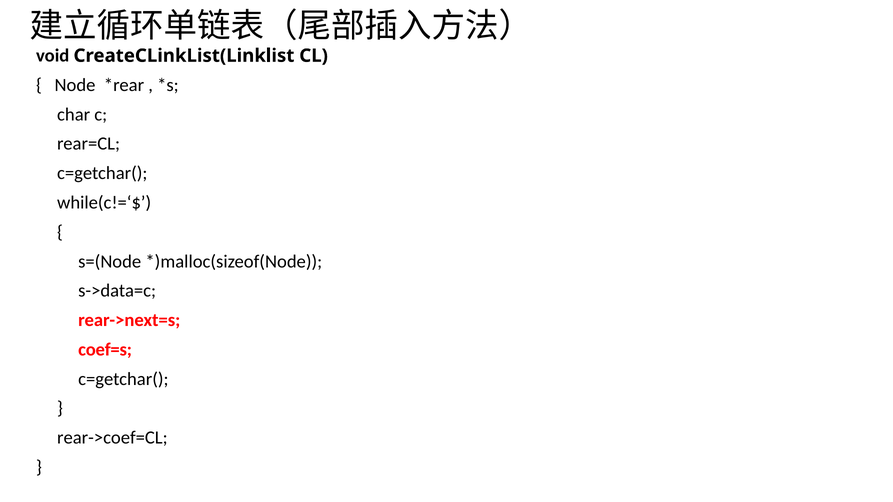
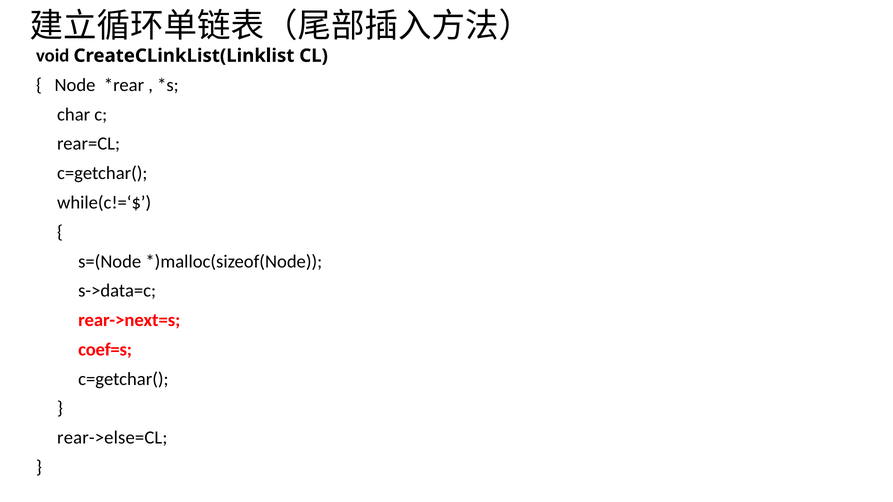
rear->coef=CL: rear->coef=CL -> rear->else=CL (112, 438)
